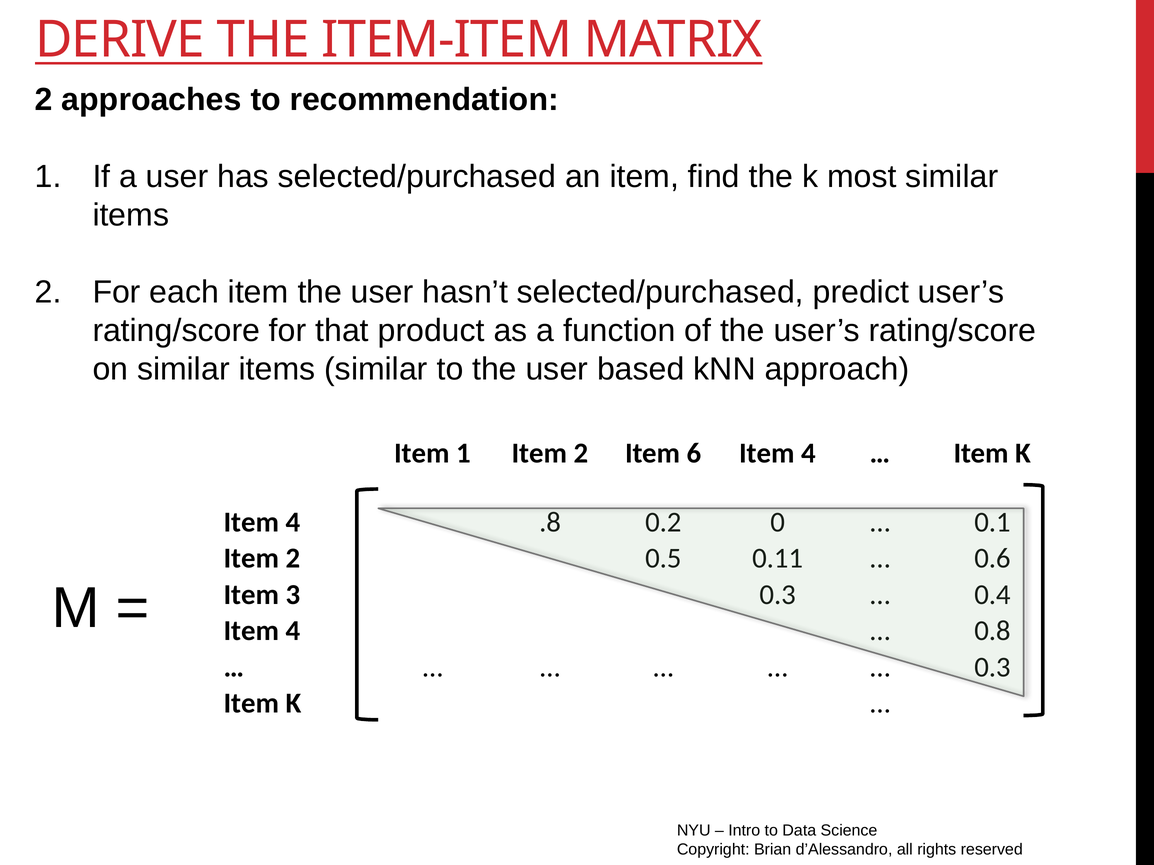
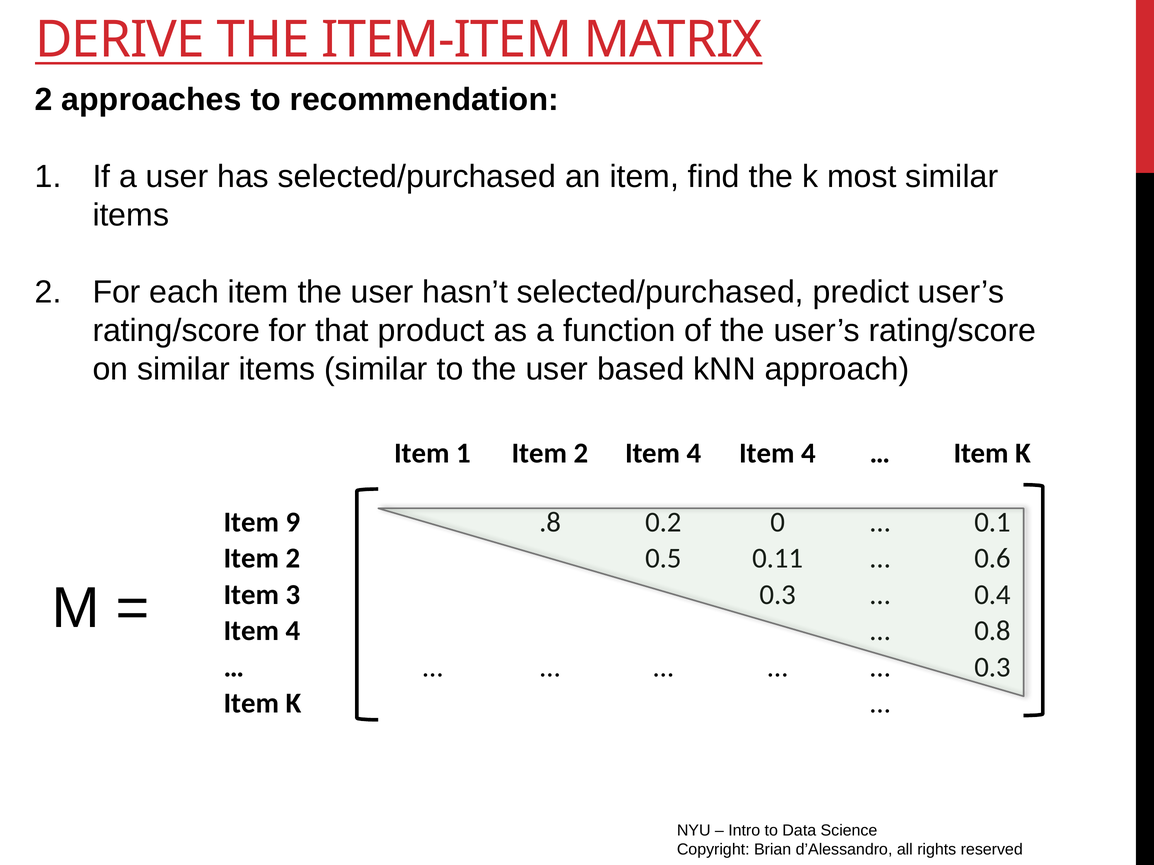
2 Item 6: 6 -> 4 (694, 454)
4: 4 -> 9 (293, 522)
